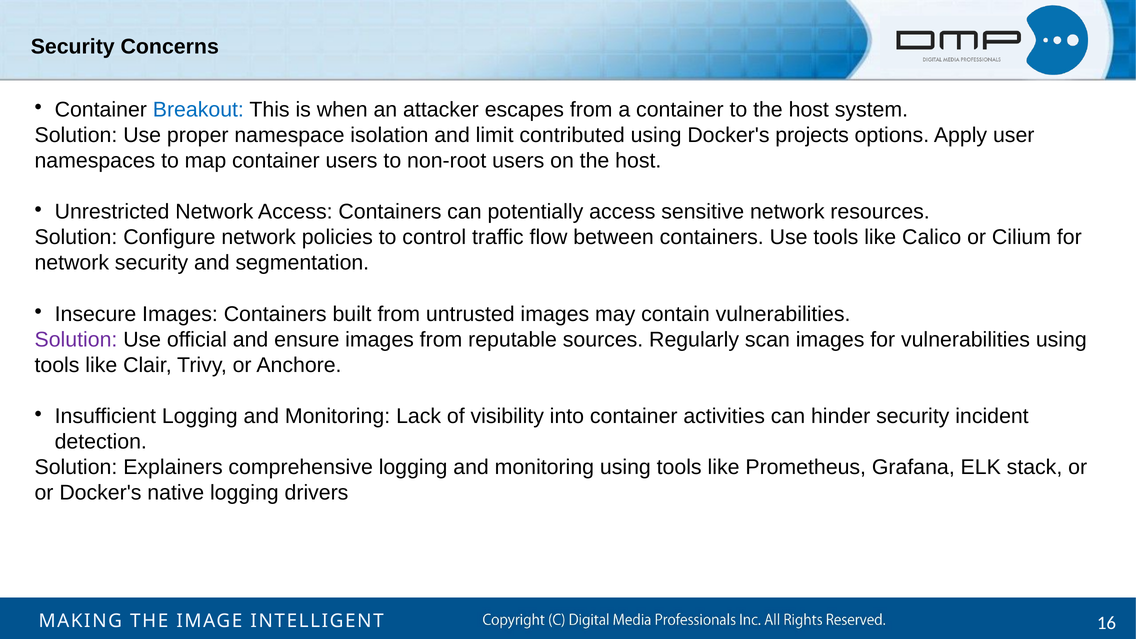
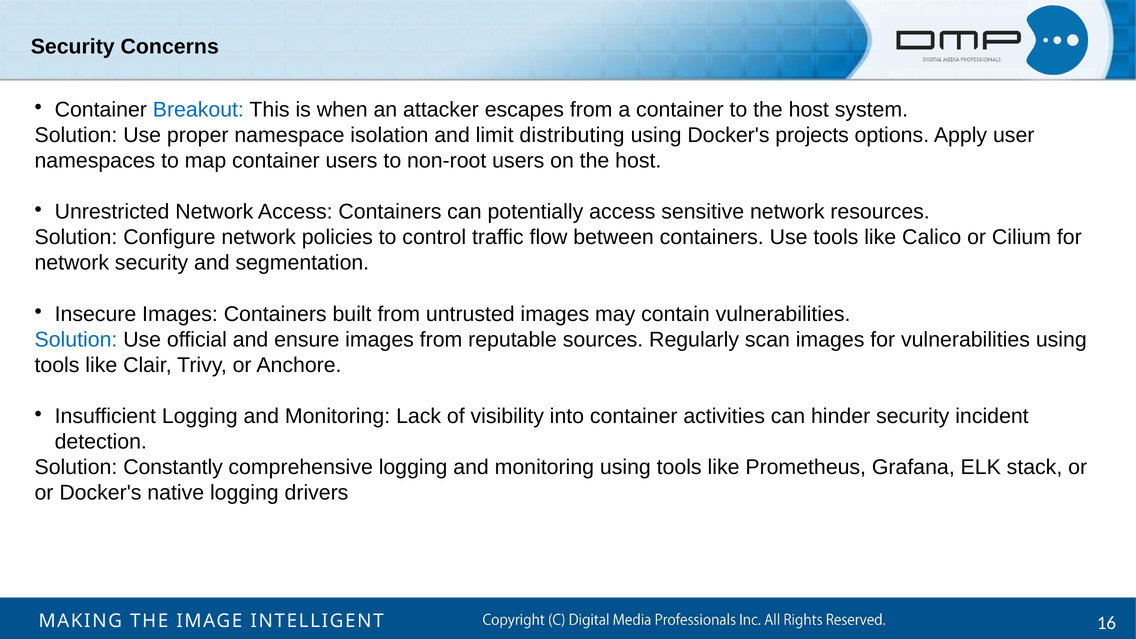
contributed: contributed -> distributing (572, 135)
Solution colour: purple -> blue (76, 340)
Explainers: Explainers -> Constantly (173, 467)
